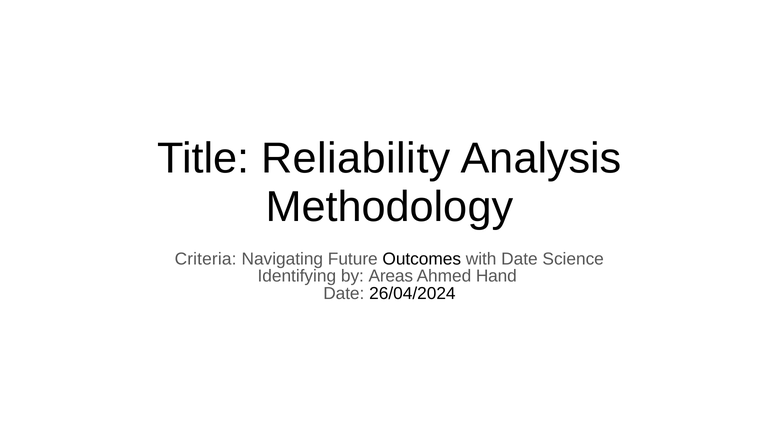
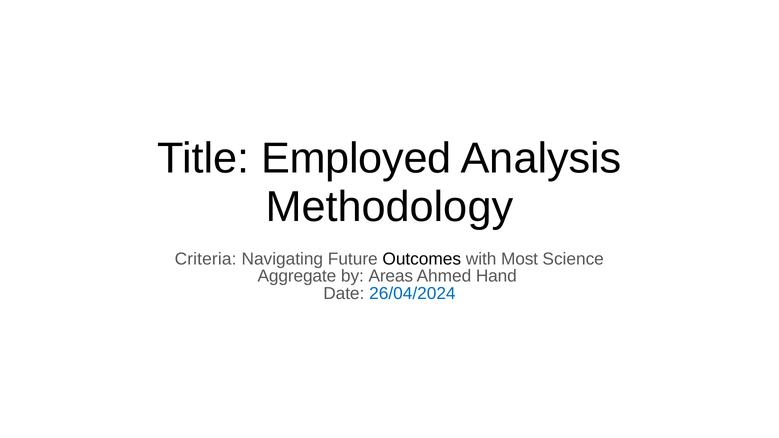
Reliability: Reliability -> Employed (356, 159)
with Date: Date -> Most (520, 259)
Identifying: Identifying -> Aggregate (297, 276)
26/04/2024 colour: black -> blue (412, 294)
